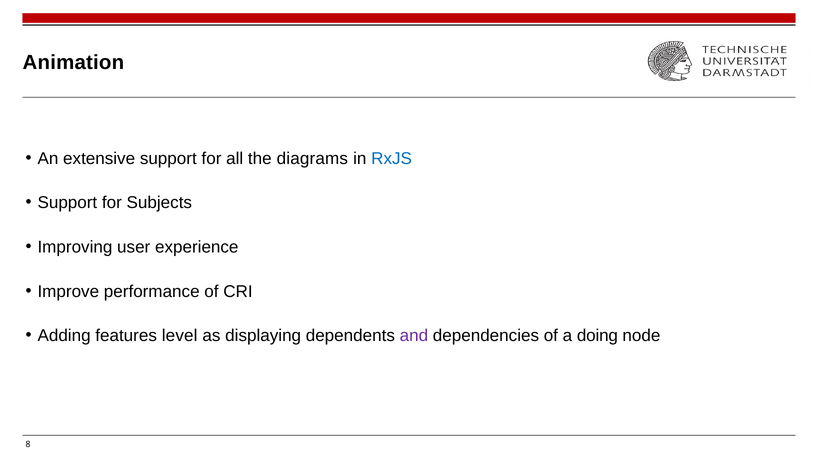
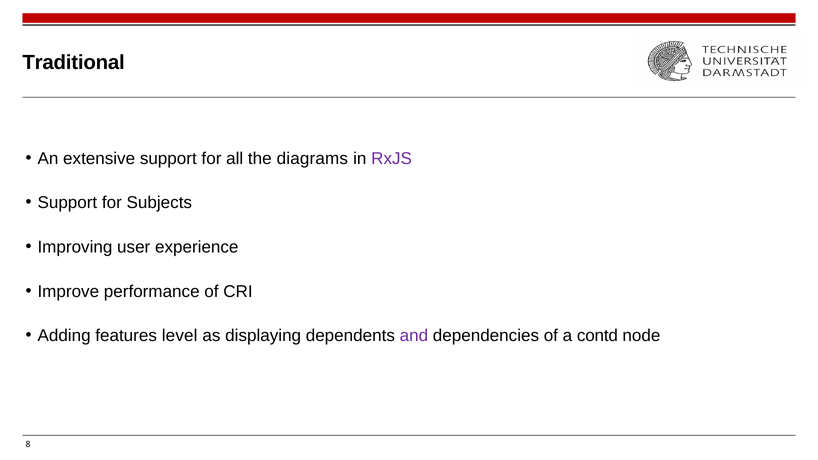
Animation: Animation -> Traditional (74, 62)
RxJS colour: blue -> purple (392, 158)
doing: doing -> contd (597, 336)
